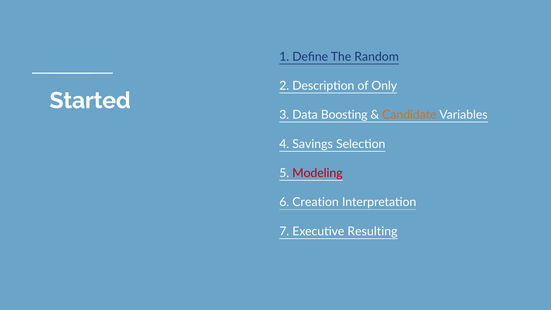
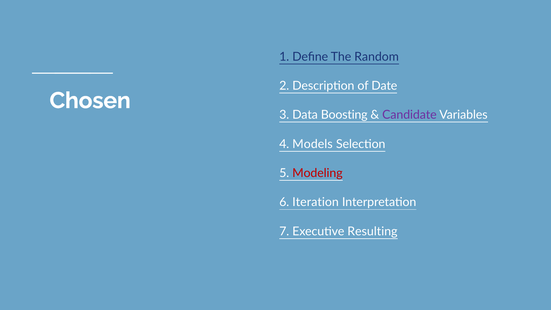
Only: Only -> Date (384, 86)
Started: Started -> Chosen (90, 101)
Candidate colour: orange -> purple (409, 115)
Savings: Savings -> Models (313, 144)
Creation: Creation -> Iteration (316, 202)
